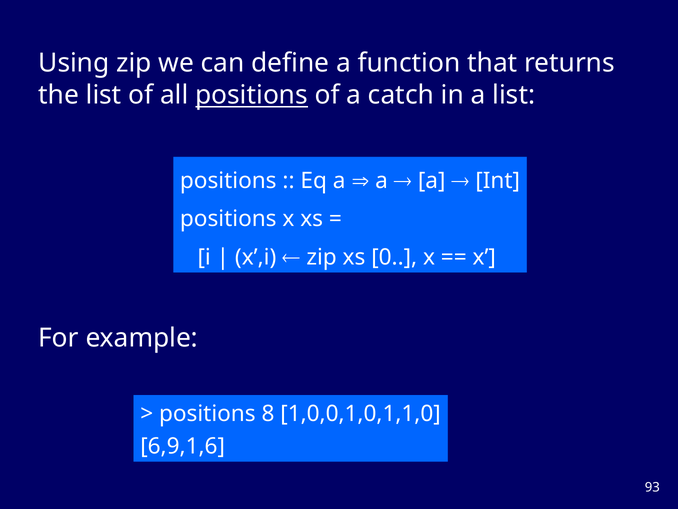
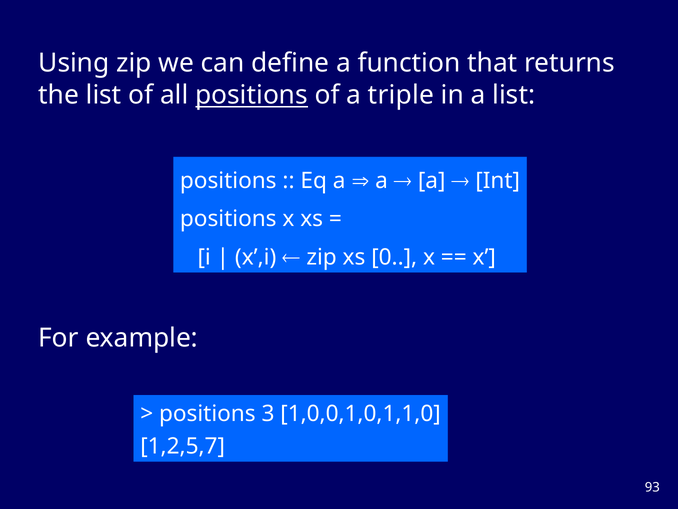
catch: catch -> triple (401, 95)
8: 8 -> 3 (268, 413)
6,9,1,6: 6,9,1,6 -> 1,2,5,7 (183, 446)
